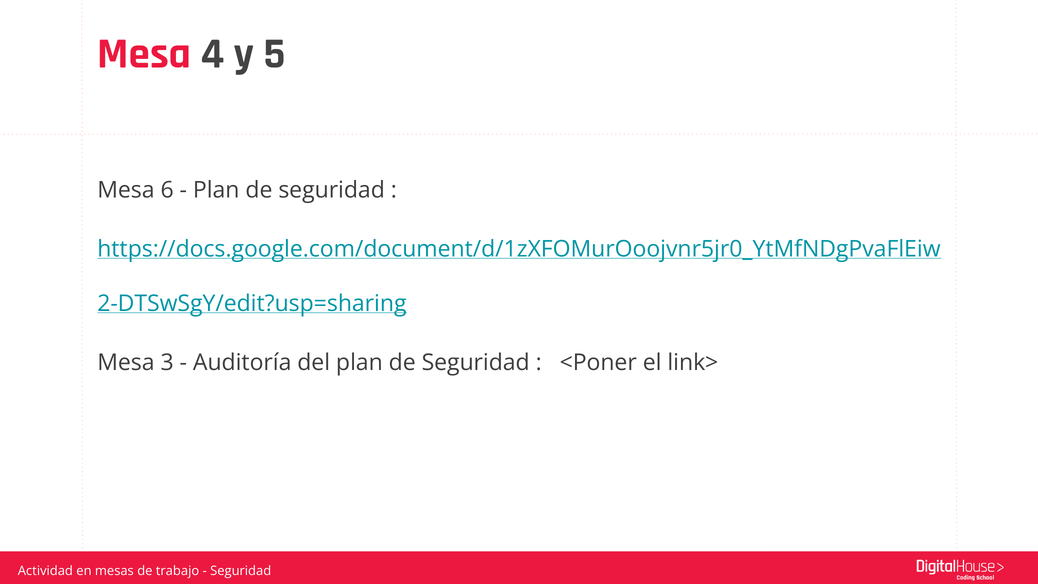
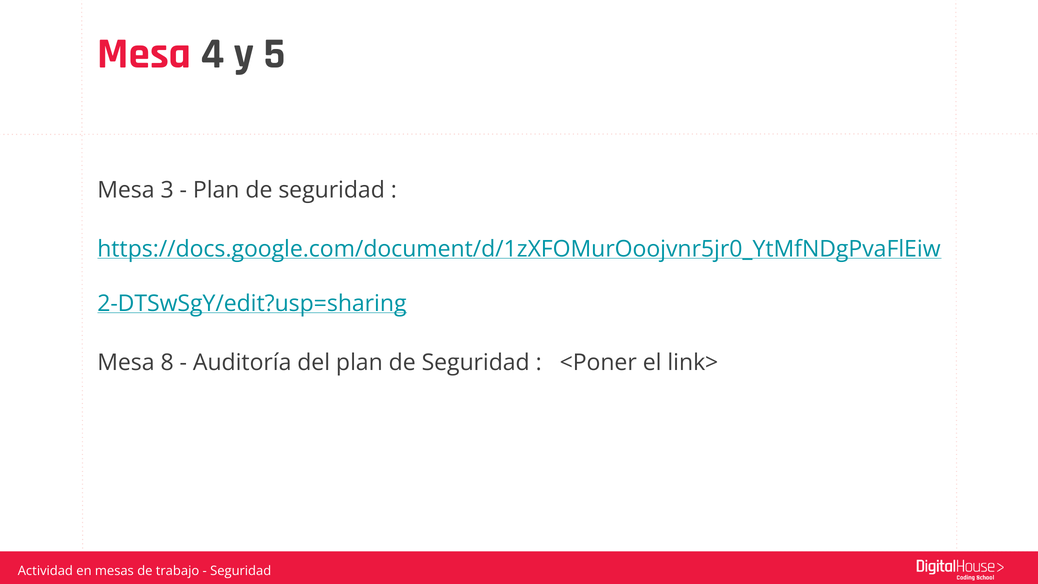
6: 6 -> 3 (167, 190)
3: 3 -> 8 (167, 362)
